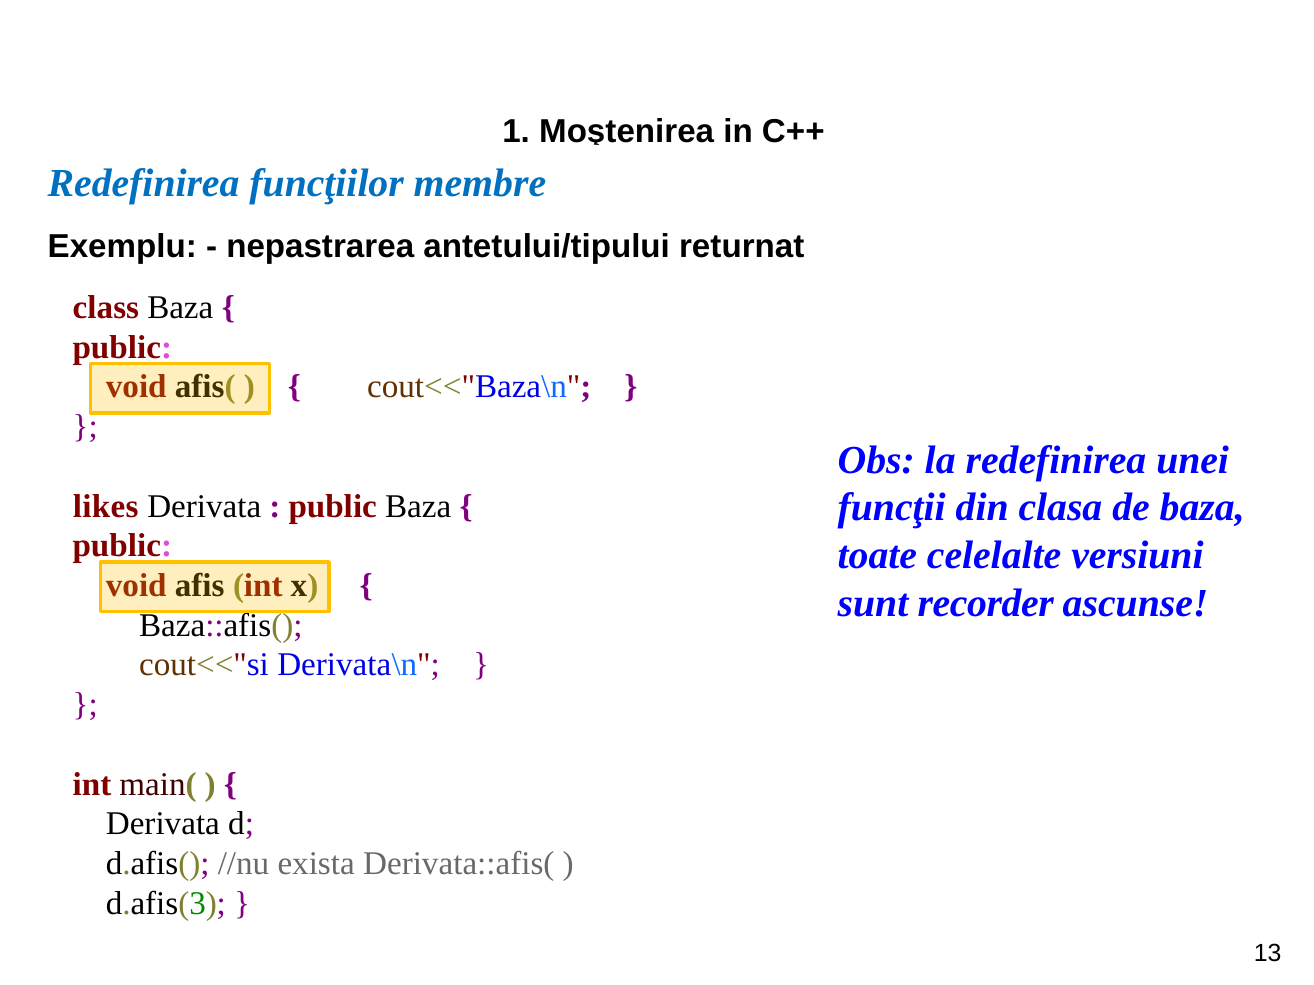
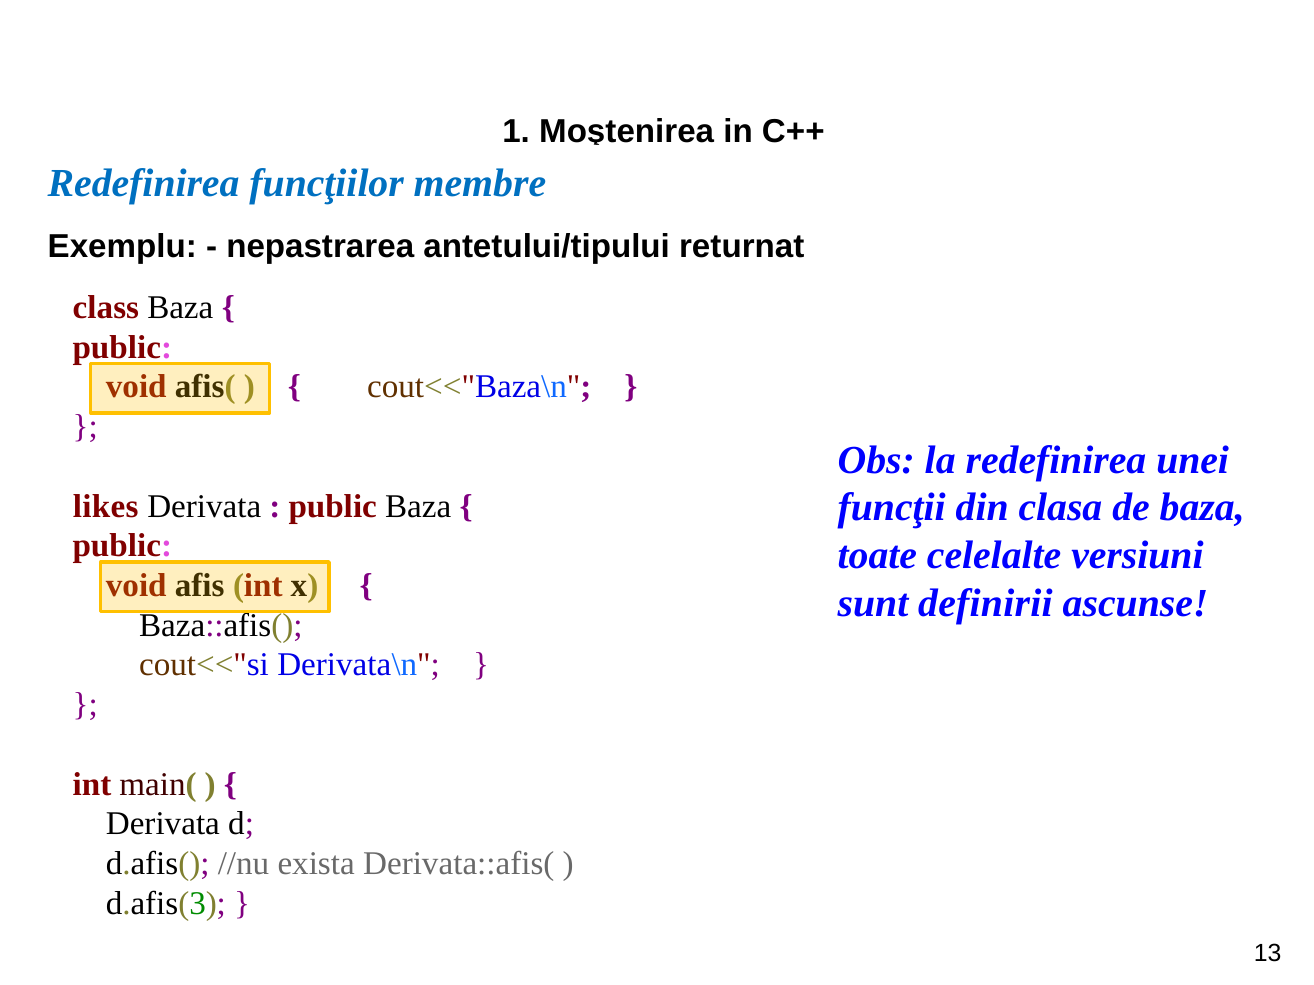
recorder: recorder -> definirii (985, 603)
